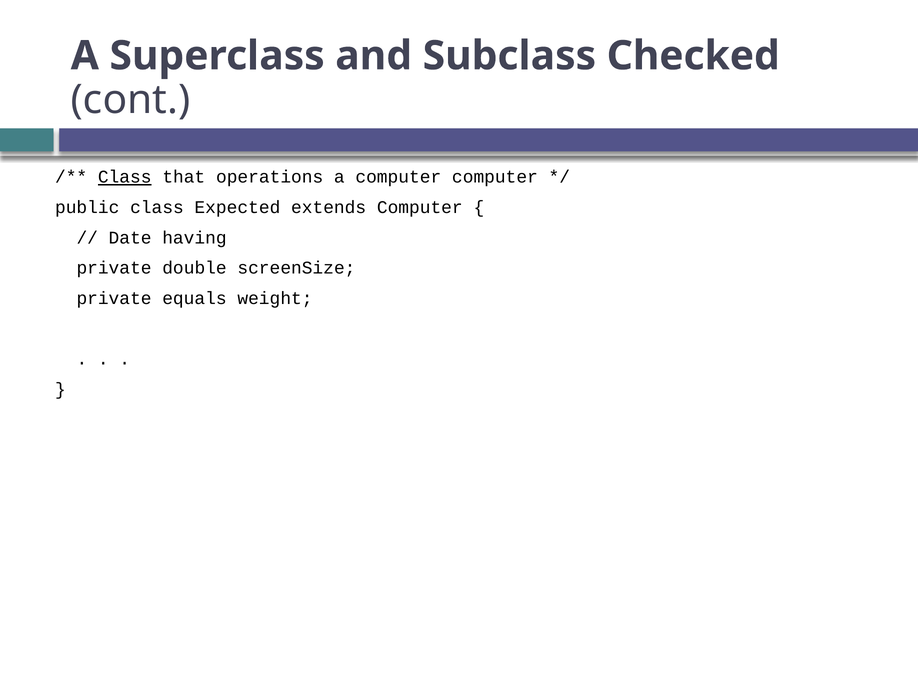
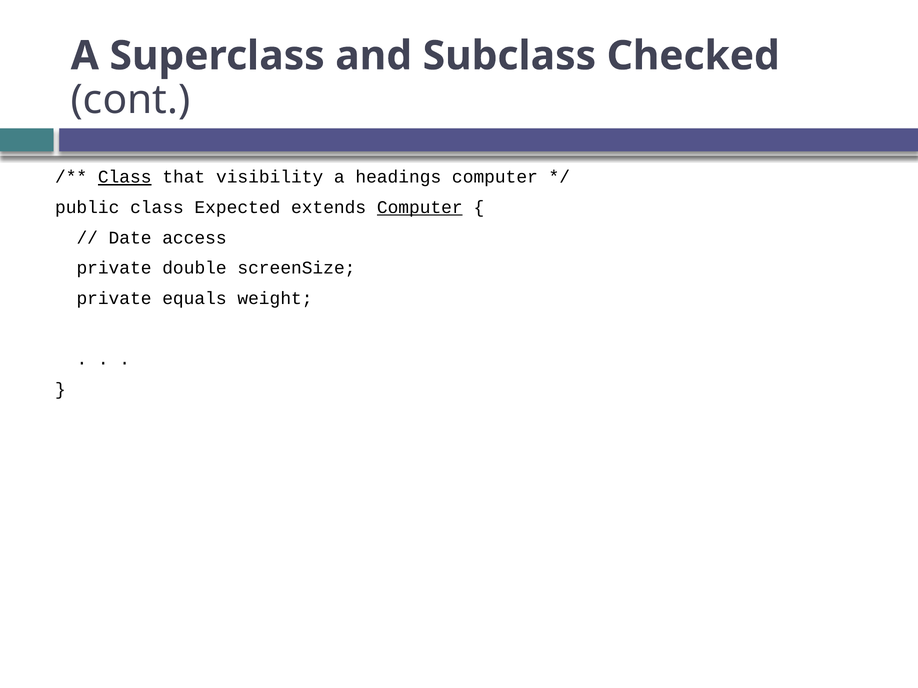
operations: operations -> visibility (270, 177)
a computer: computer -> headings (398, 177)
Computer underline: none -> present (420, 208)
having: having -> access (194, 238)
